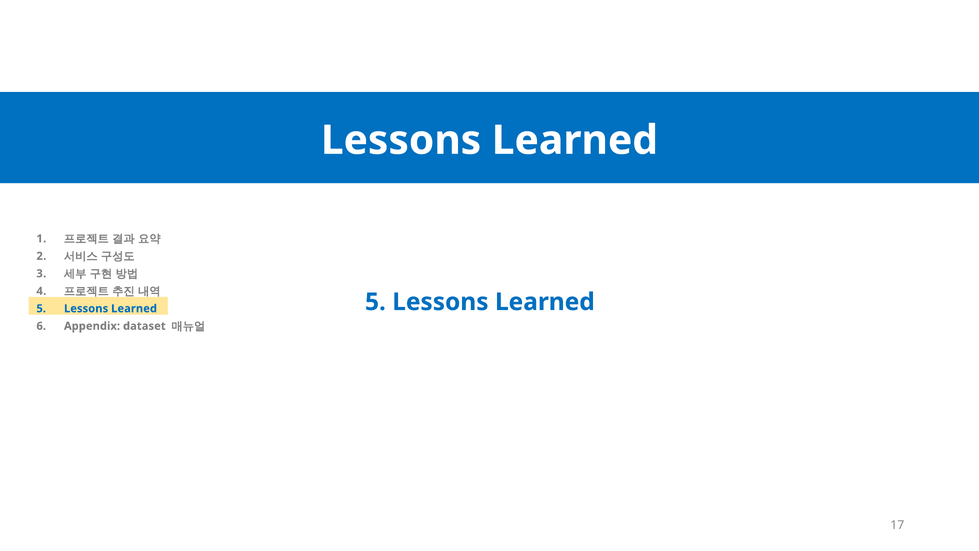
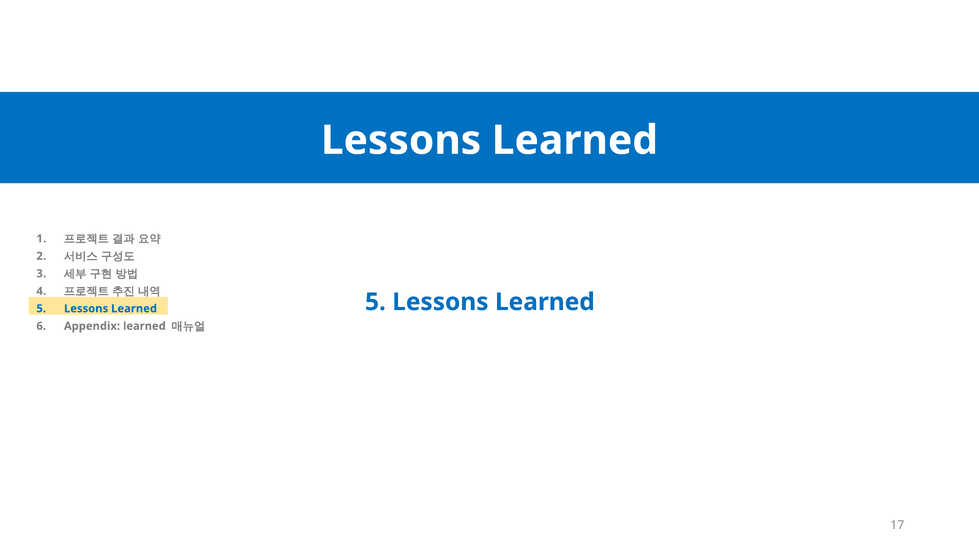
Appendix dataset: dataset -> learned (144, 326)
